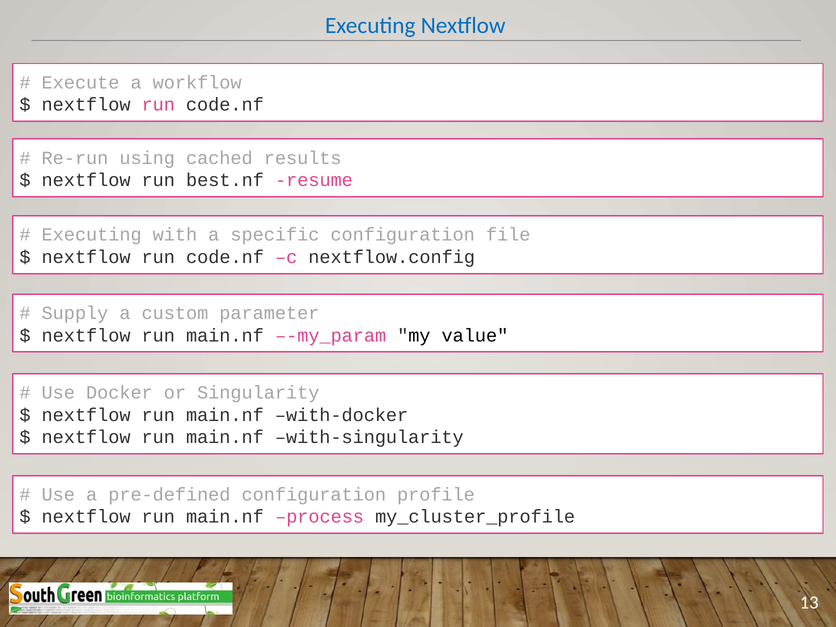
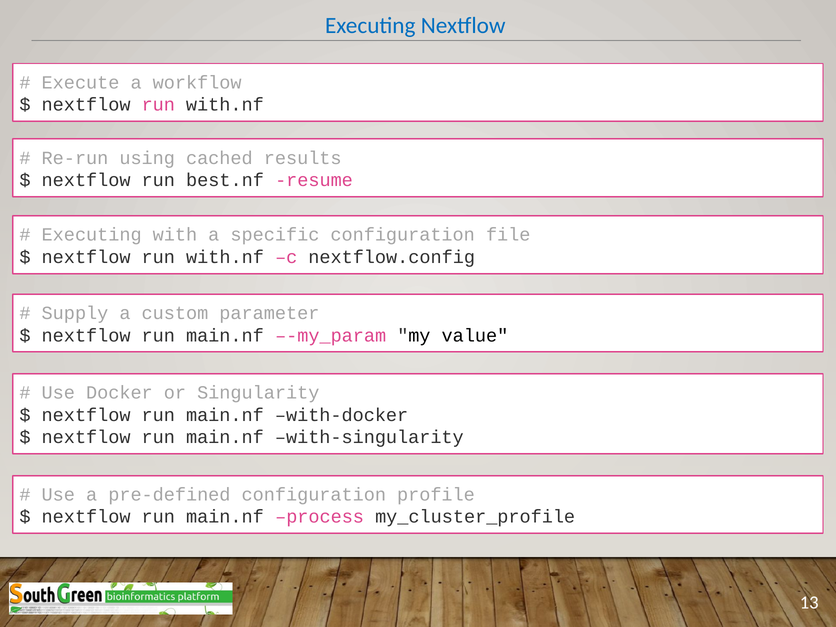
code.nf: code.nf -> with.nf (225, 105)
code.nf: code.nf -> with.nf (225, 257)
